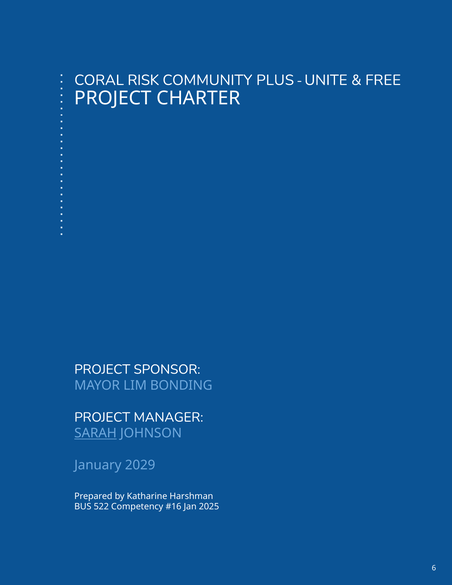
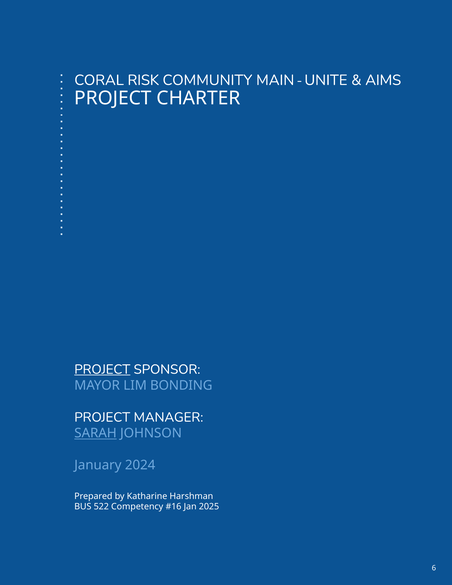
PLUS: PLUS -> MAIN (275, 80)
FREE: FREE -> AIMS (383, 80)
PROJECT underline: none -> present (102, 369)
2029: 2029 -> 2024 (140, 465)
